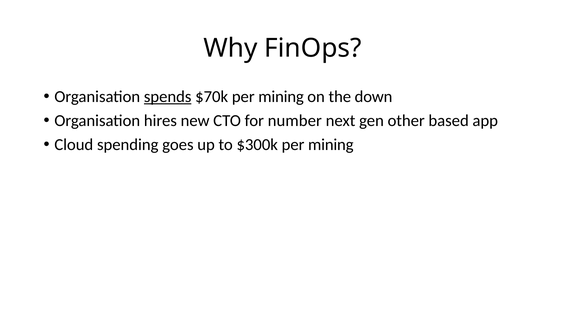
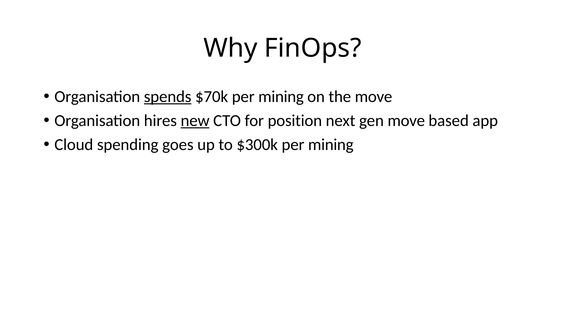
the down: down -> move (374, 97)
new underline: none -> present (195, 121)
number: number -> position (295, 121)
gen other: other -> move (406, 121)
